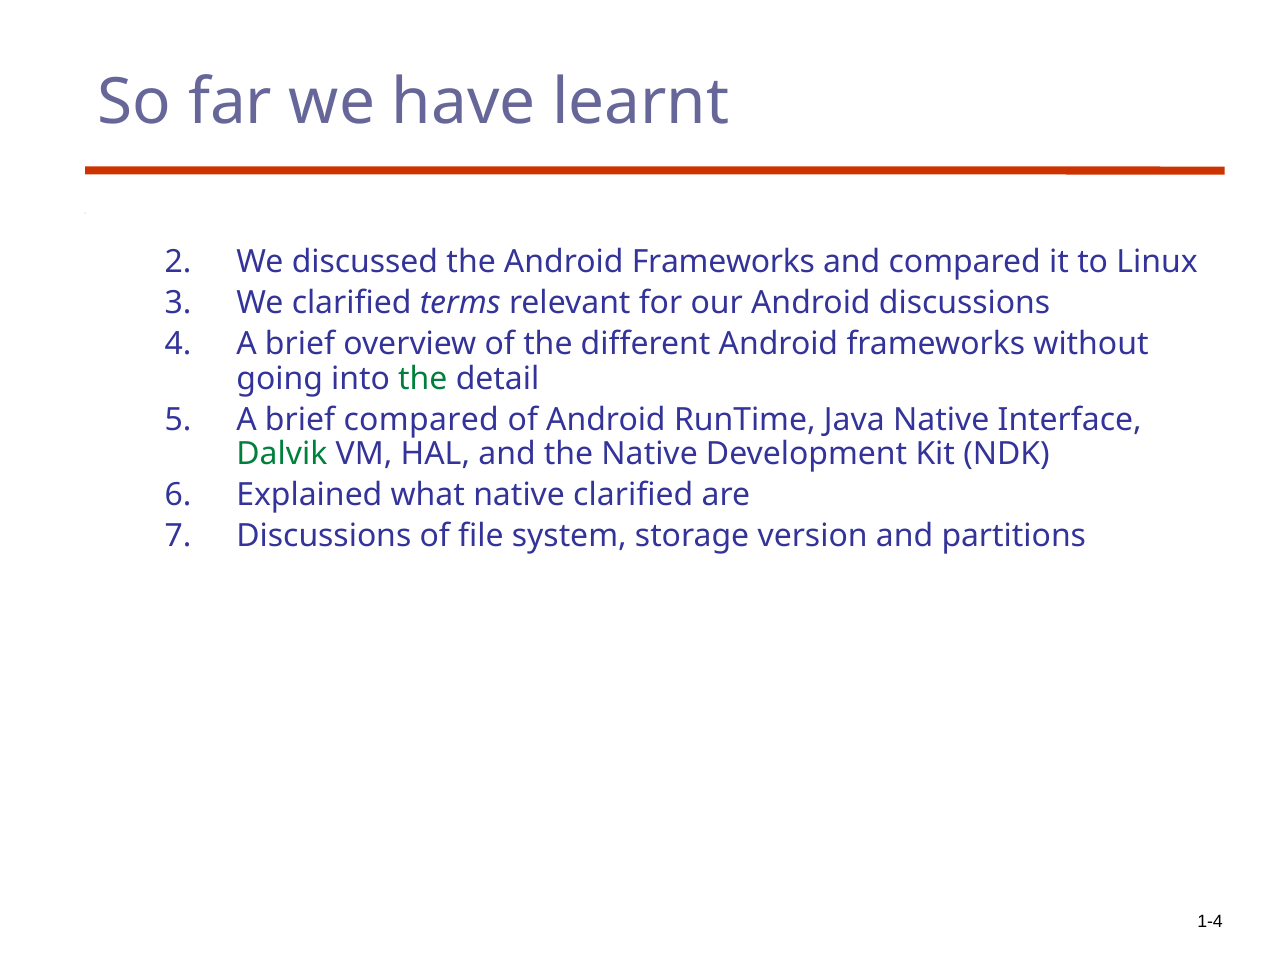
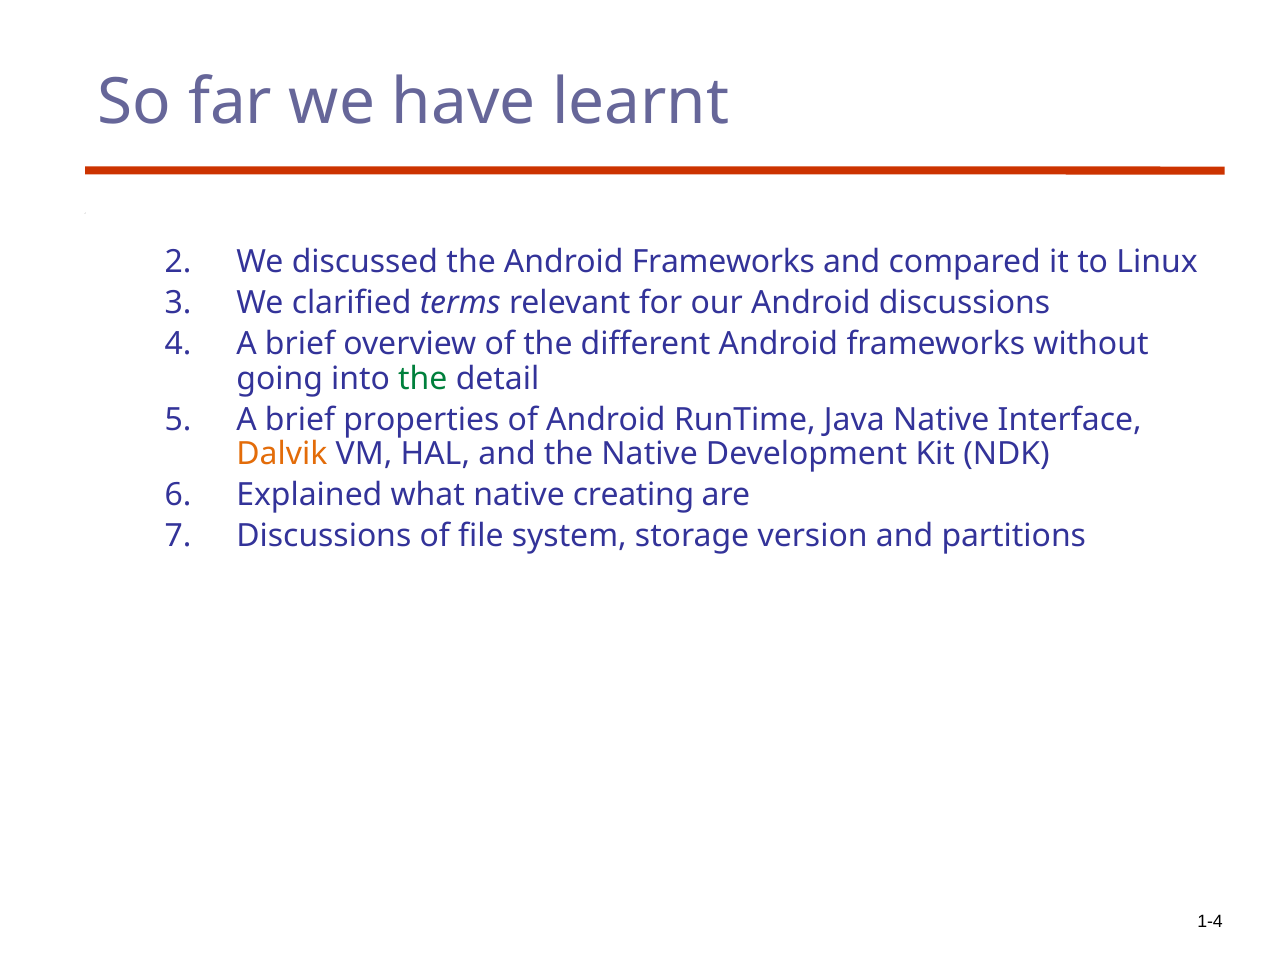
brief compared: compared -> properties (421, 419)
Dalvik colour: green -> orange (282, 454)
native clarified: clarified -> creating (633, 495)
